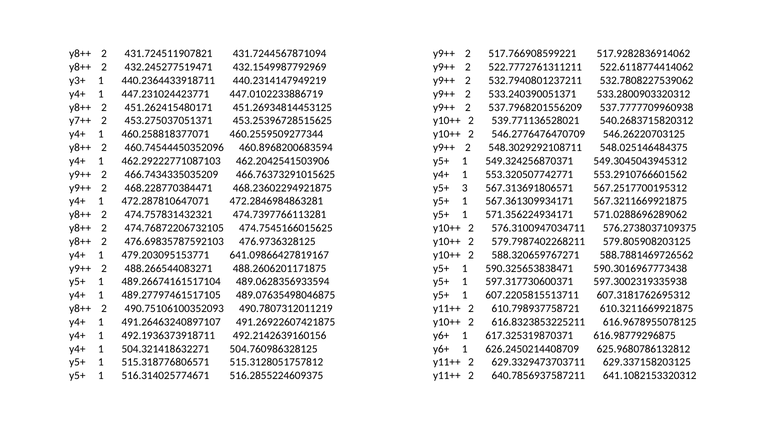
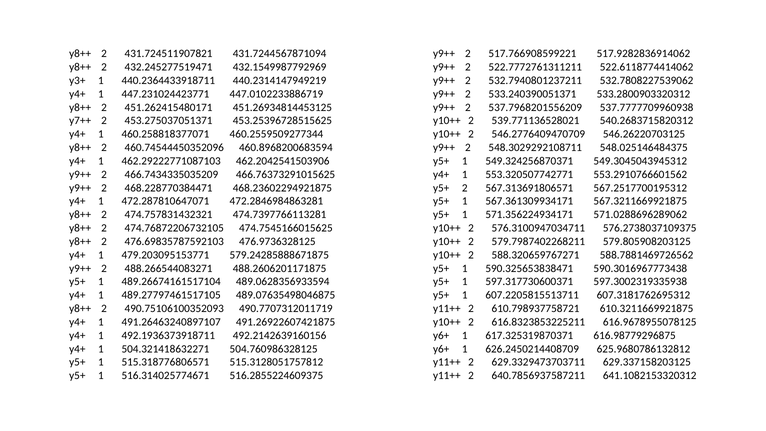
546.2776476470709: 546.2776476470709 -> 546.2776409470709 (538, 134)
y5+ 3: 3 -> 2 (465, 188)
641.09866427819167: 641.09866427819167 -> 579.24285888671875 (279, 255)
490.7807312011219: 490.7807312011219 -> 490.7707312011719 (286, 308)
